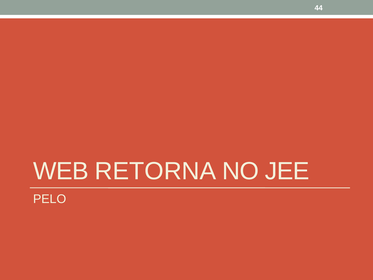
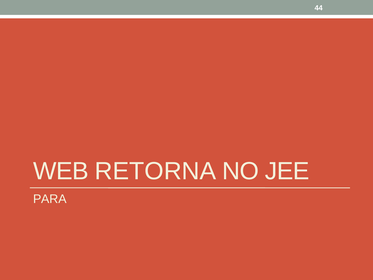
PELO: PELO -> PARA (50, 199)
